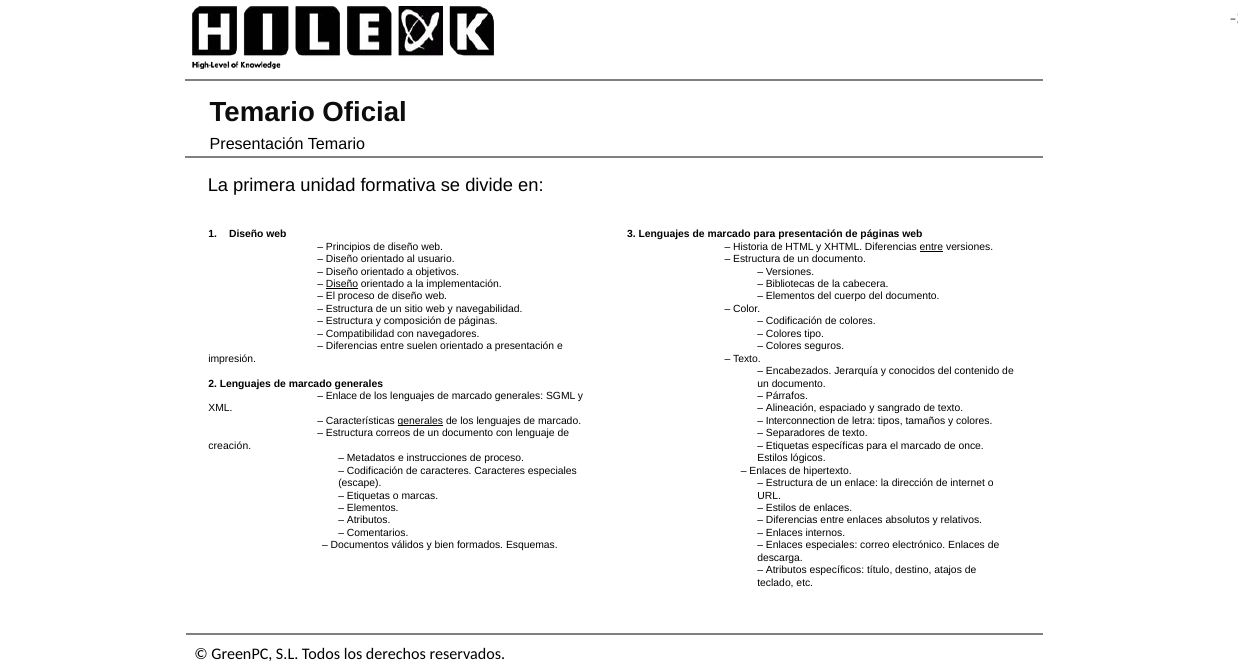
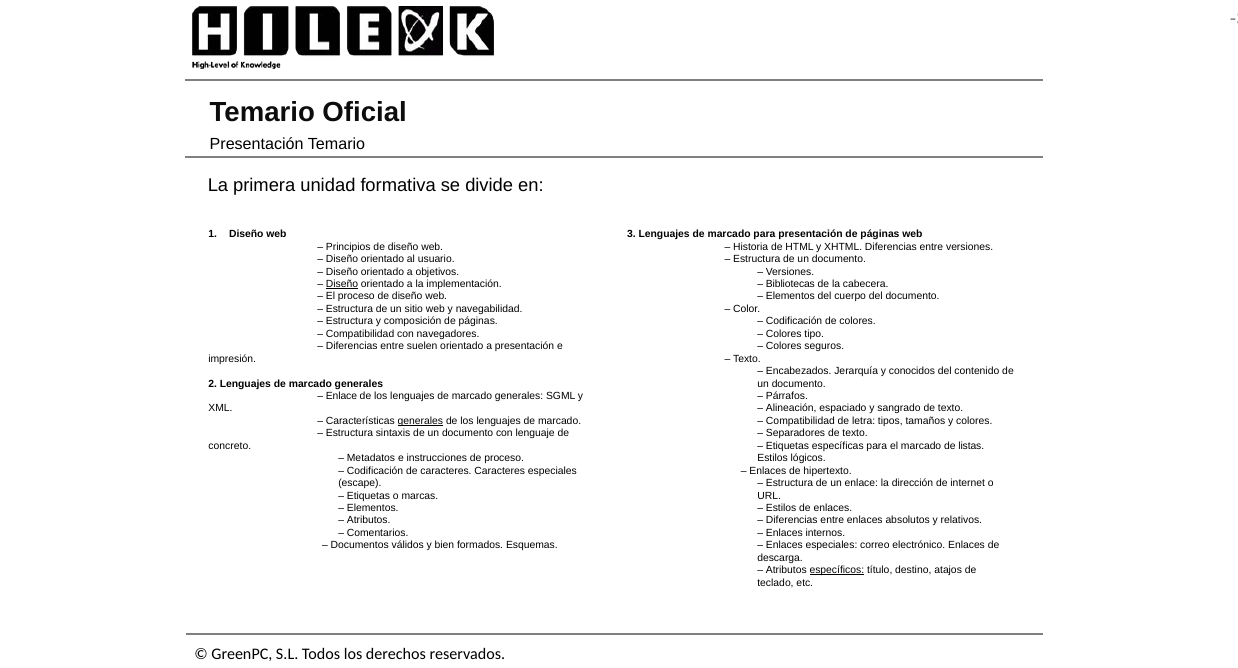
entre underline: present -> none (931, 247)
Interconnection: Interconnection -> Compatibilidad (800, 421)
correos: correos -> sintaxis (393, 433)
creación: creación -> concreto (230, 446)
once: once -> listas (971, 446)
específicos underline: none -> present (837, 570)
